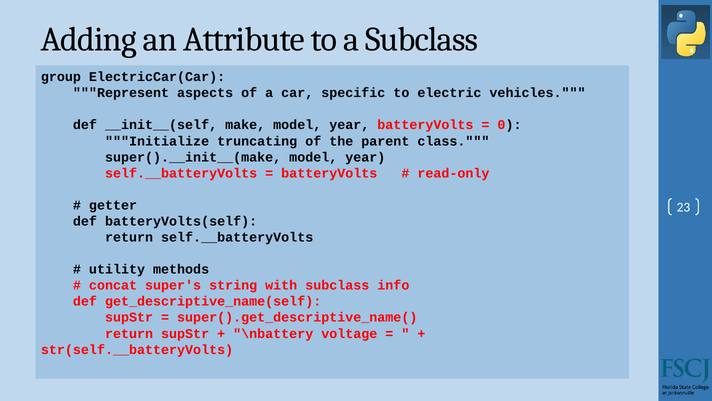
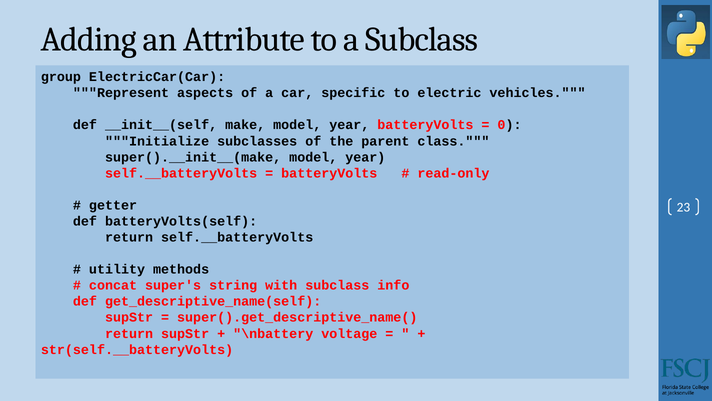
truncating: truncating -> subclasses (257, 141)
